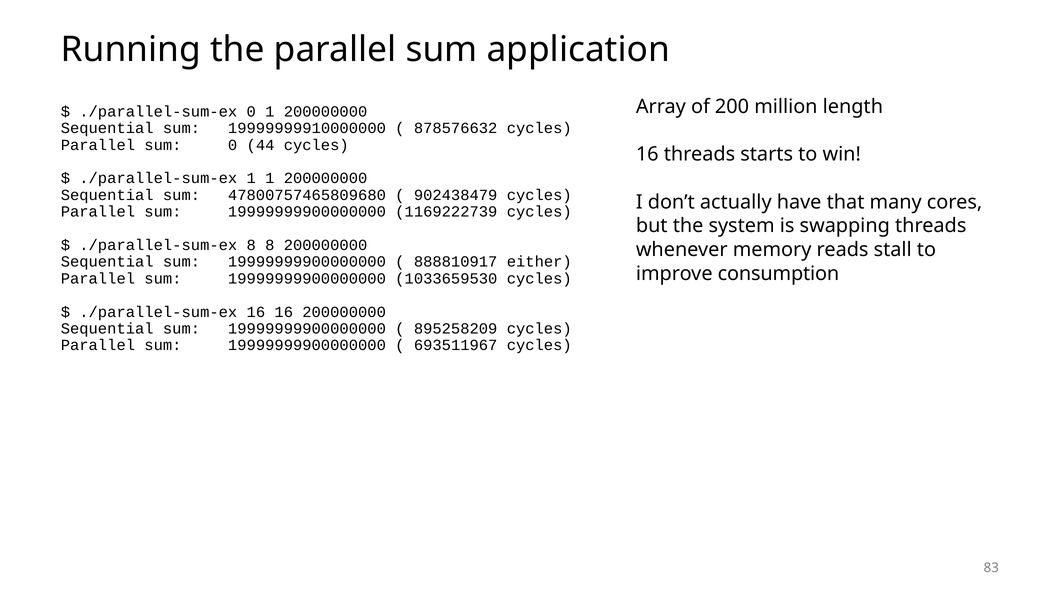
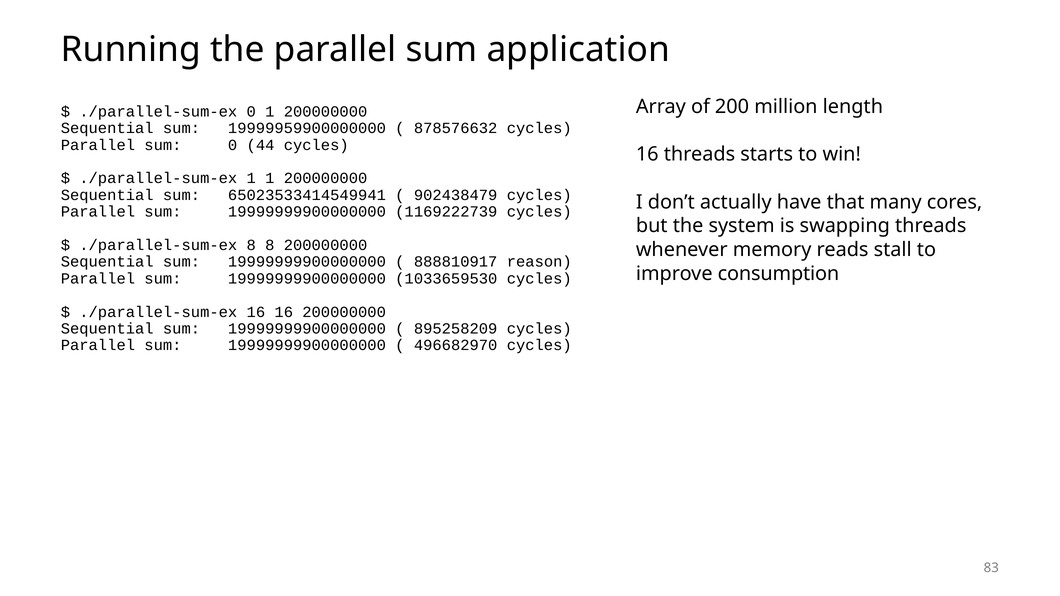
19999999910000000: 19999999910000000 -> 19999959900000000 (307, 128)
47800757465809680: 47800757465809680 -> 65023533414549941 (307, 195)
either: either -> reason (539, 262)
693511967: 693511967 -> 496682970 (456, 346)
